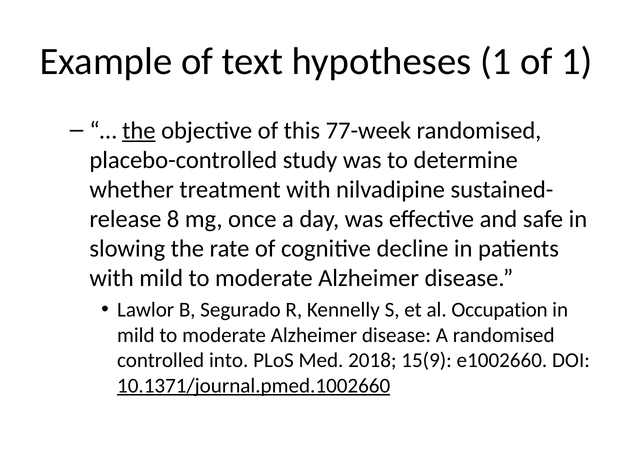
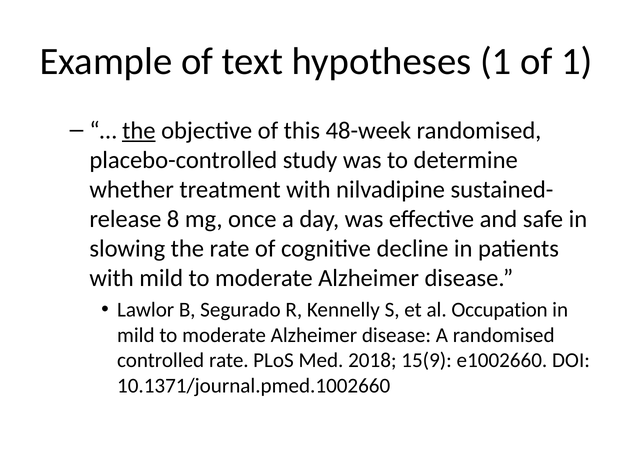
77-week: 77-week -> 48-week (368, 130)
controlled into: into -> rate (229, 360)
10.1371/journal.pmed.1002660 underline: present -> none (254, 386)
